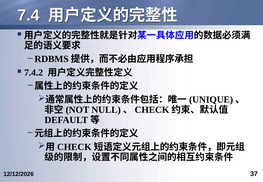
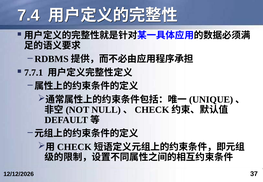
7.4.2: 7.4.2 -> 7.7.1 (34, 73)
